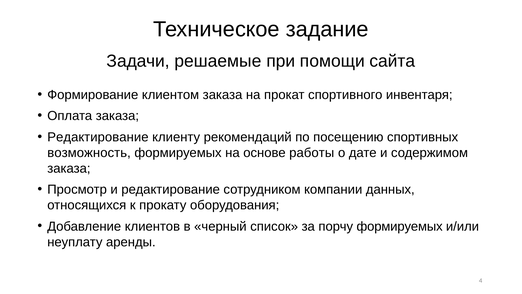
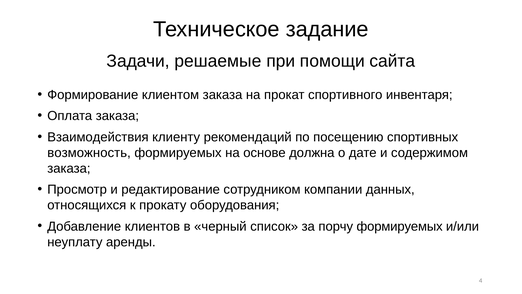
Редактирование: Редактирование -> Взаимодействия (98, 137)
работы: работы -> должна (312, 153)
